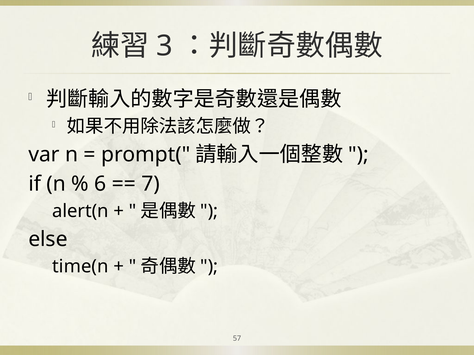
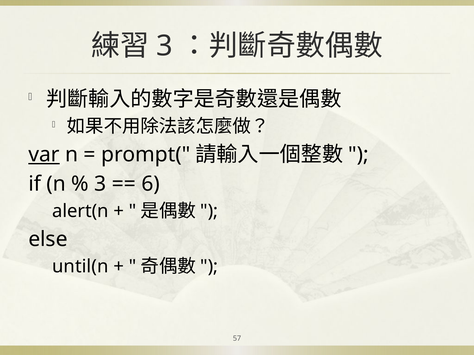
var underline: none -> present (44, 155)
6: 6 -> 3 (100, 184)
7: 7 -> 6 (151, 184)
time(n: time(n -> until(n (80, 267)
